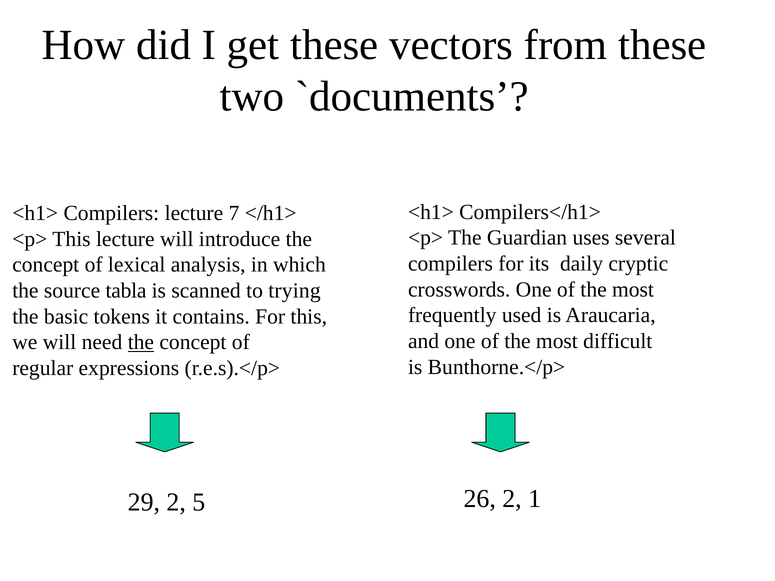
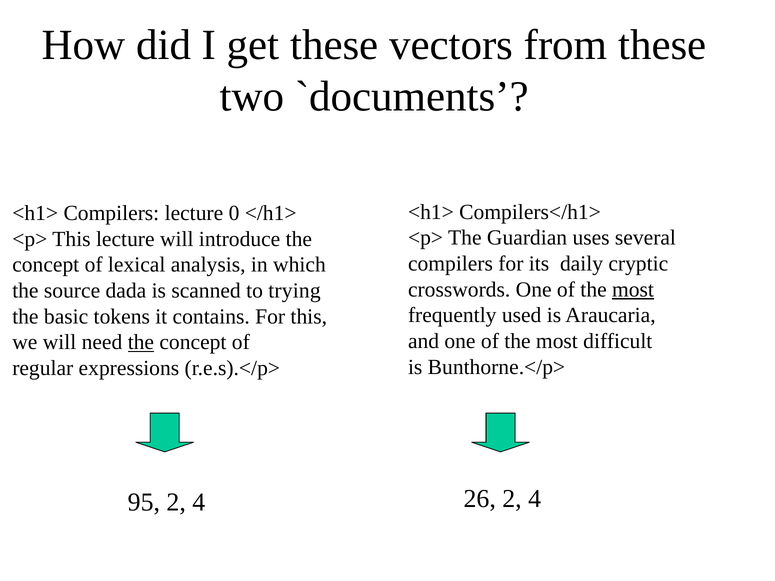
7: 7 -> 0 (234, 213)
most underline: none -> present (633, 290)
tabla: tabla -> dada (126, 291)
29: 29 -> 95 (144, 503)
5: 5 -> 4 (199, 503)
26 2 1: 1 -> 4 (535, 499)
